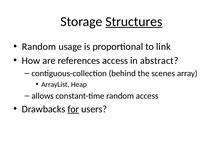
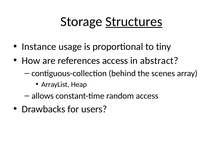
Random: Random -> Instance (39, 47)
link: link -> tiny (163, 47)
for underline: present -> none (73, 109)
